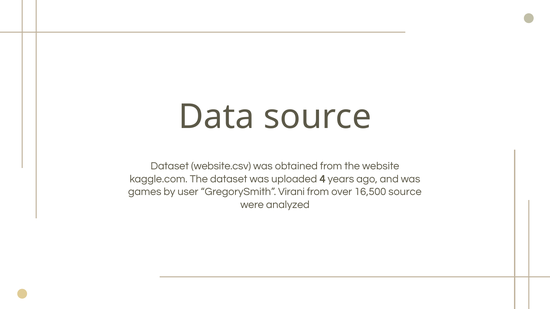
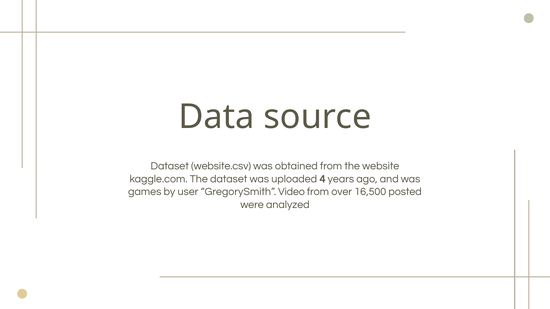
Virani: Virani -> Video (291, 192)
16,500 source: source -> posted (405, 192)
